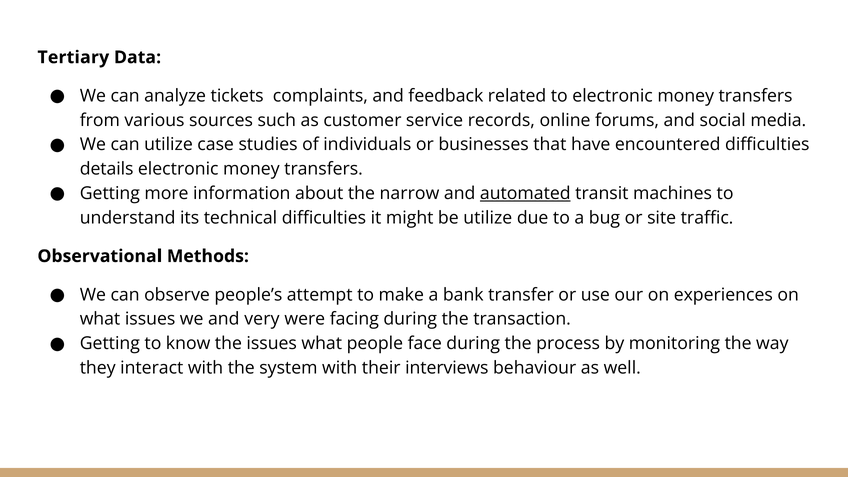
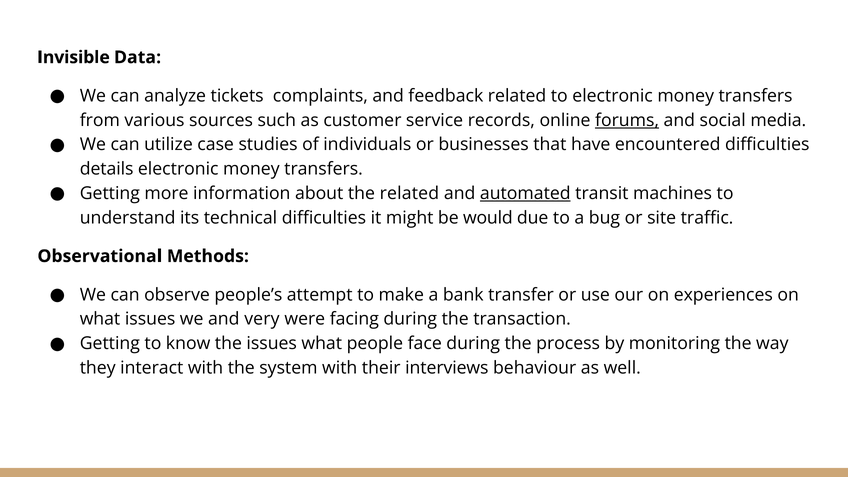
Tertiary: Tertiary -> Invisible (73, 57)
forums underline: none -> present (627, 120)
the narrow: narrow -> related (409, 193)
be utilize: utilize -> would (488, 218)
